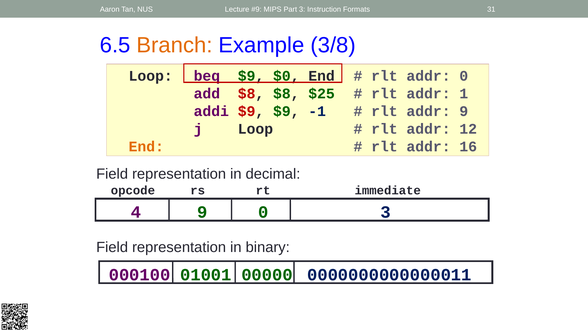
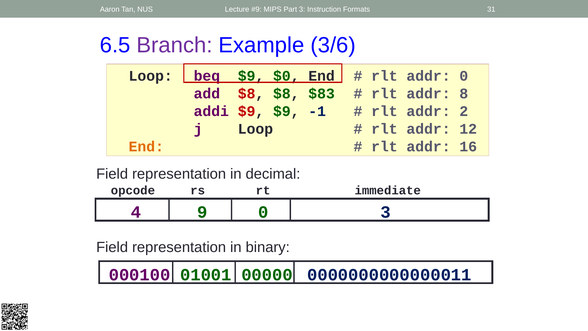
Branch colour: orange -> purple (175, 45)
3/8: 3/8 -> 3/6 (333, 45)
$25: $25 -> $83 (322, 94)
1: 1 -> 8 (464, 94)
addr 9: 9 -> 2 (464, 111)
